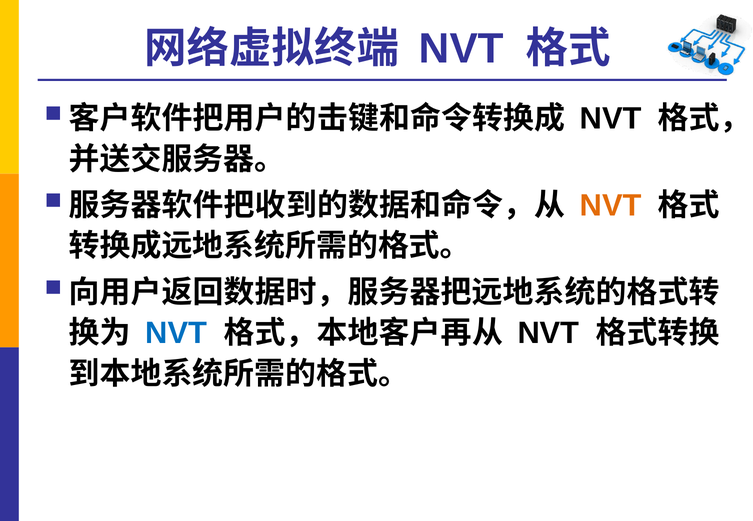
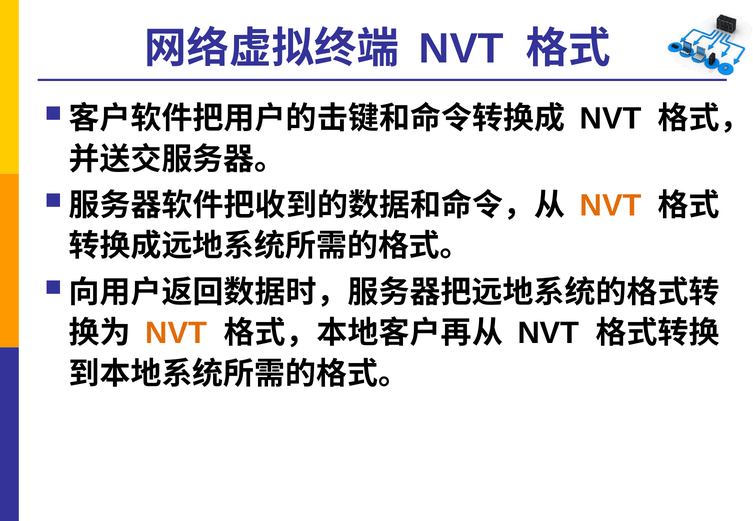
NVT colour: blue -> orange (176, 333)
